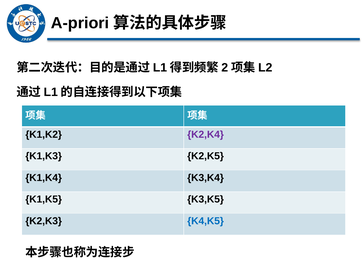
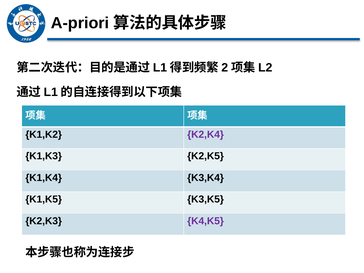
K4,K5 colour: blue -> purple (206, 221)
